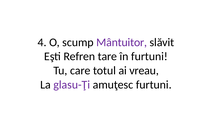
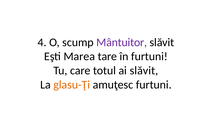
Refren: Refren -> Marea (79, 57)
ai vreau: vreau -> slăvit (144, 71)
glasu-Ţi colour: purple -> orange (72, 85)
